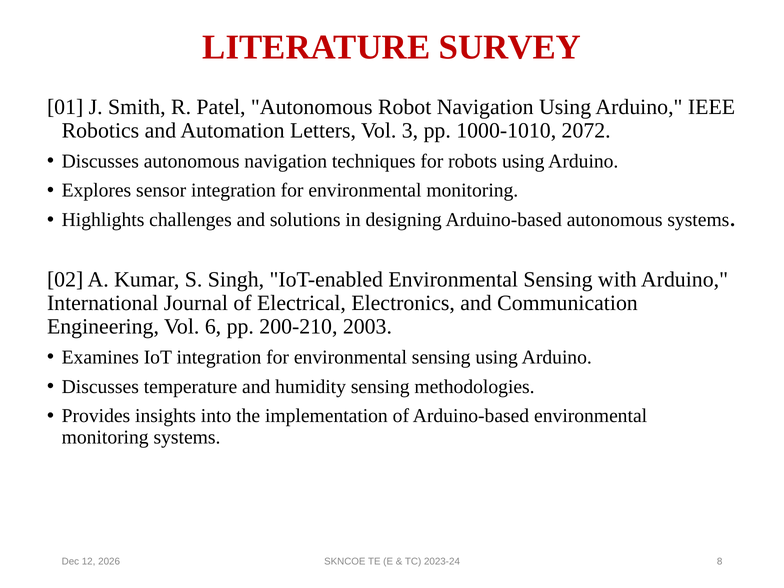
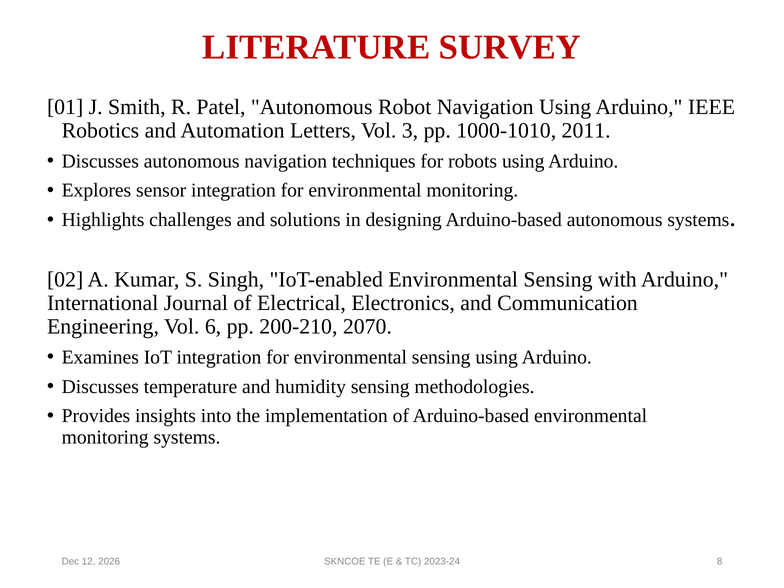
2072: 2072 -> 2011 (586, 131)
2003: 2003 -> 2070 (367, 327)
